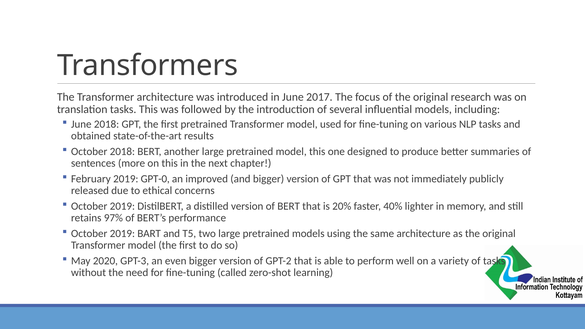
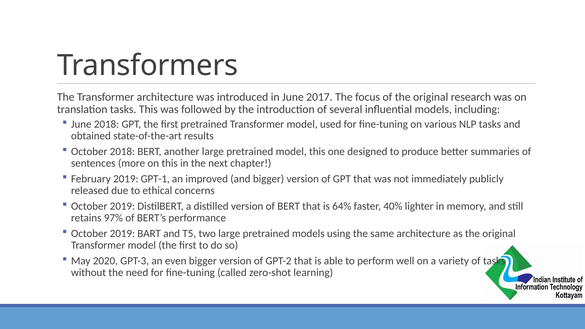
GPT-0: GPT-0 -> GPT-1 (155, 179)
20%: 20% -> 64% (342, 206)
